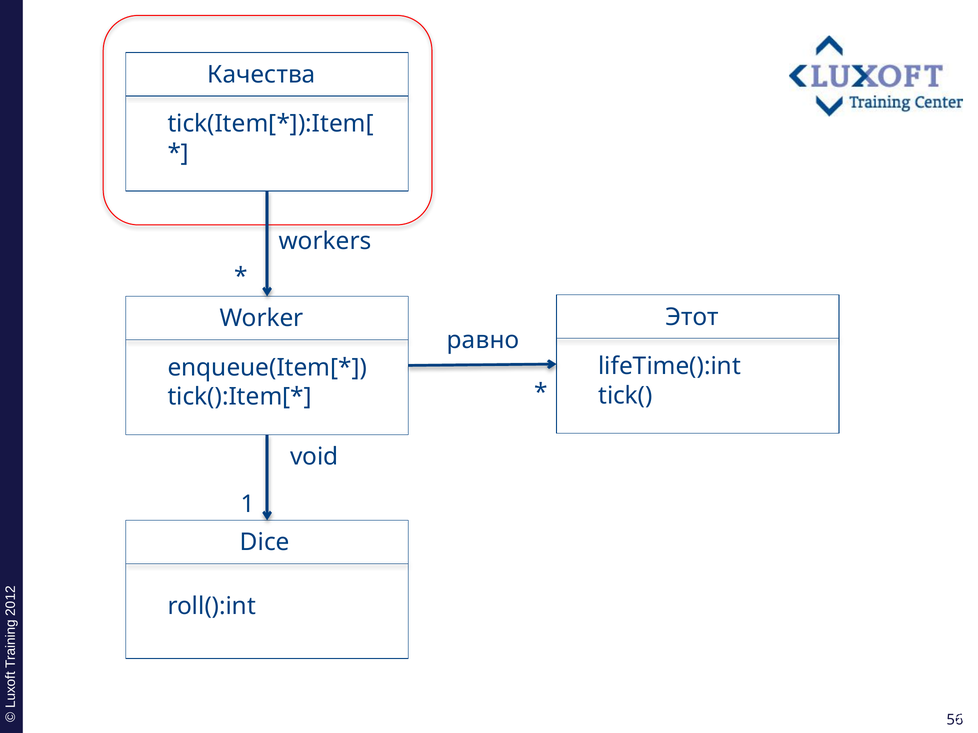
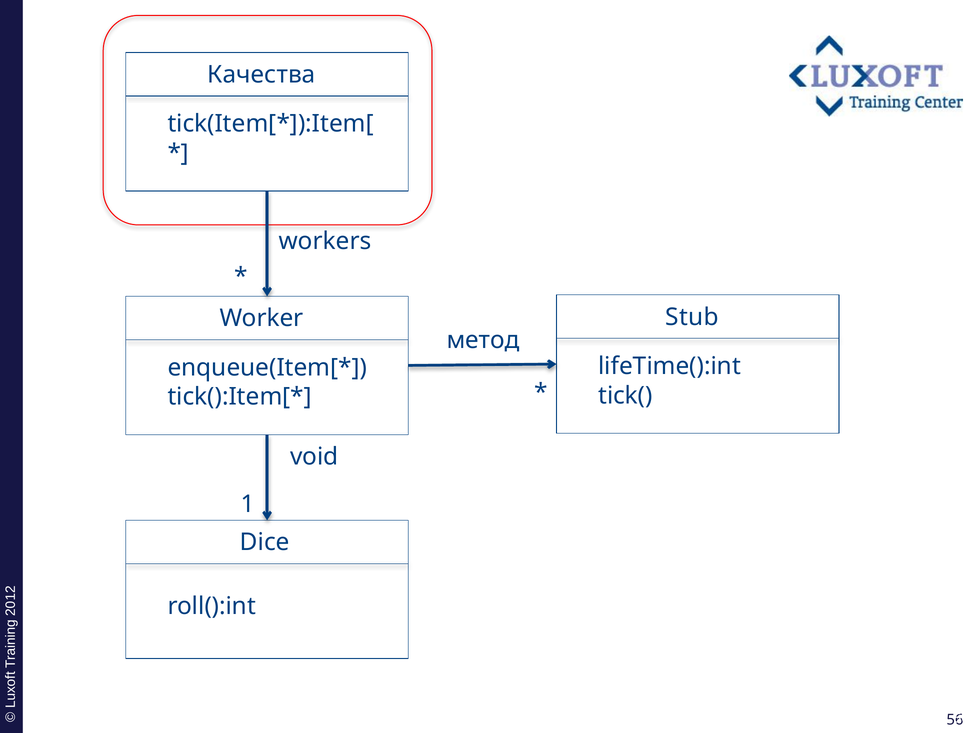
Этот: Этот -> Stub (692, 317)
равно: равно -> метод (483, 340)
